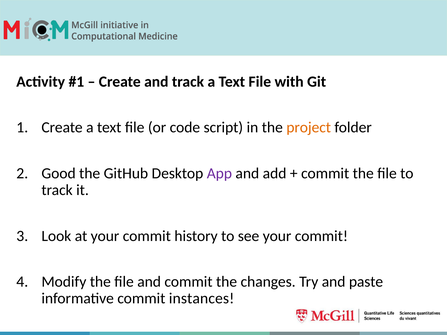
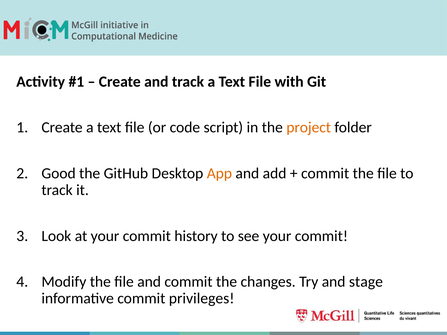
App colour: purple -> orange (219, 173)
paste: paste -> stage (366, 282)
instances: instances -> privileges (202, 299)
